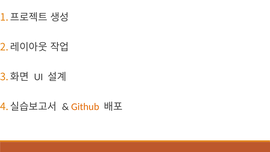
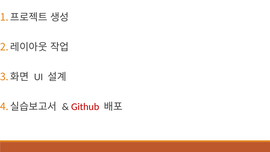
Github colour: orange -> red (85, 107)
